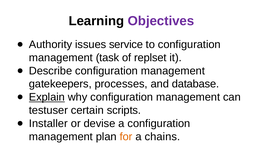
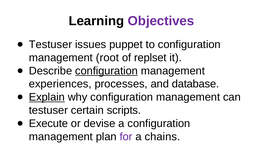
Authority: Authority -> Testuser (50, 44)
service: service -> puppet (126, 44)
task: task -> root (107, 58)
configuration underline: none -> present (107, 71)
gatekeepers: gatekeepers -> experiences (60, 84)
Installer: Installer -> Execute (48, 123)
for colour: orange -> purple (126, 137)
